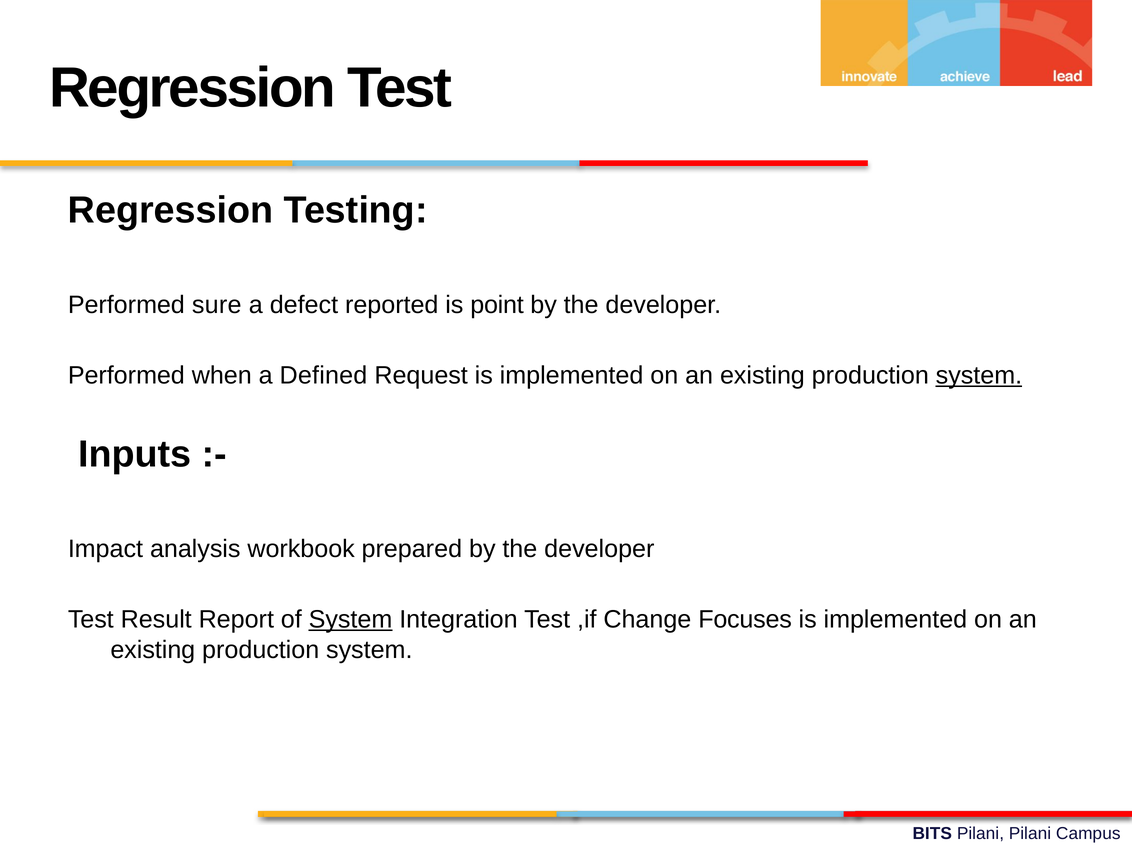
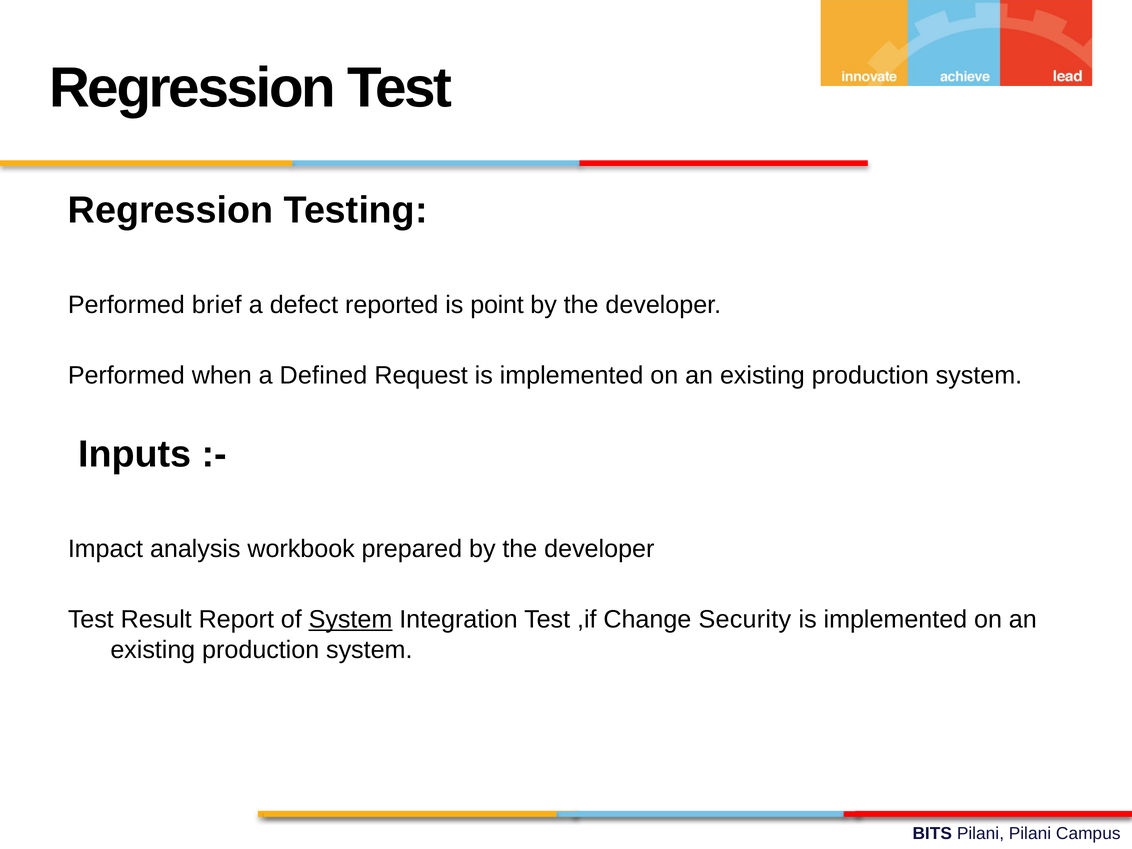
sure: sure -> brief (217, 305)
system underline: present -> none (979, 375)
Focuses: Focuses -> Security (745, 620)
